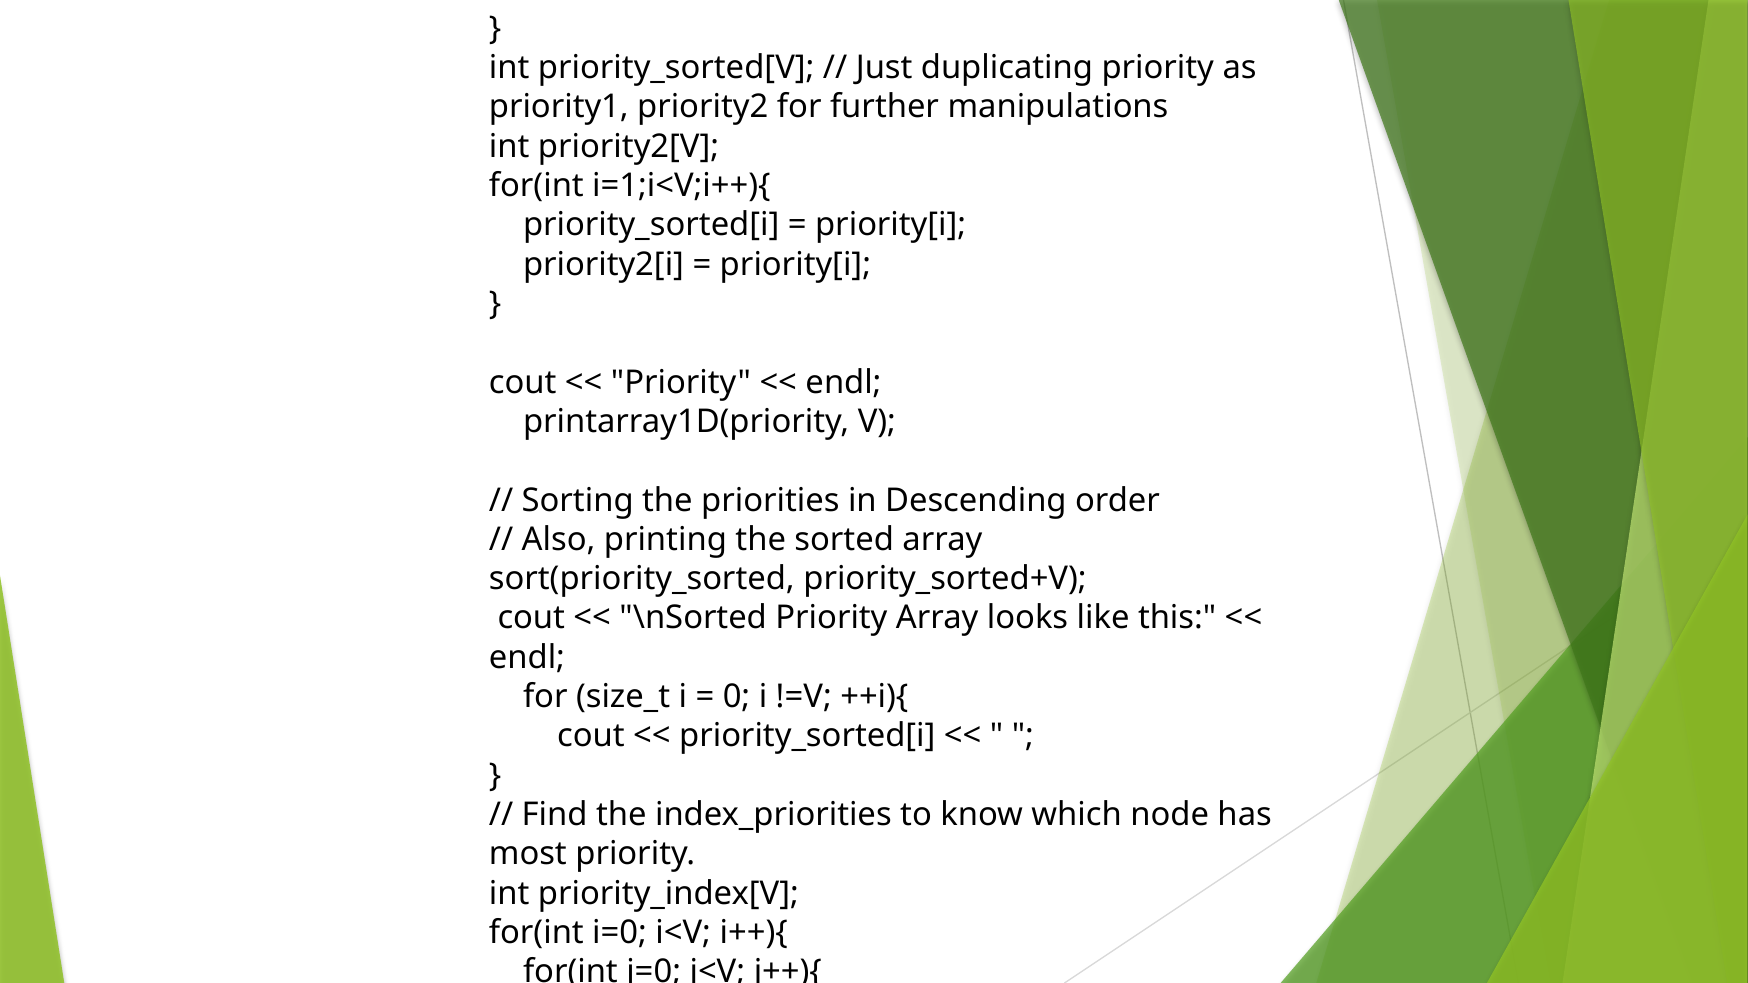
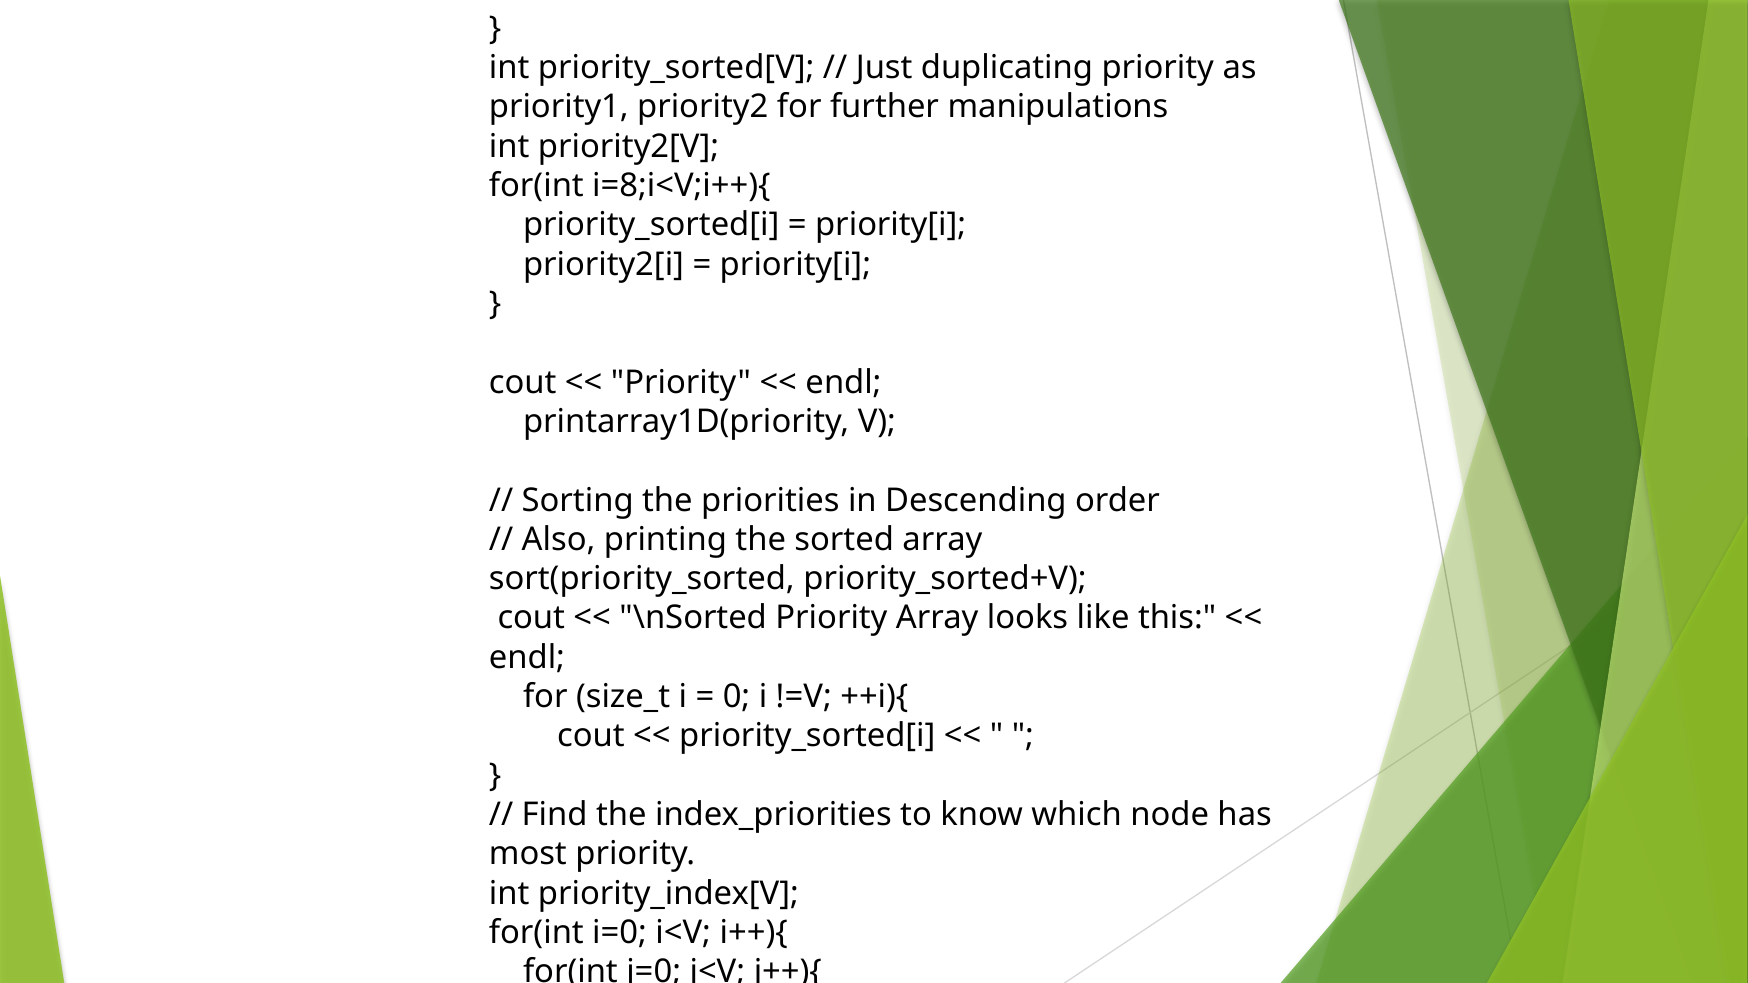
i=1;i<V;i++){: i=1;i<V;i++){ -> i=8;i<V;i++){ (681, 186)
